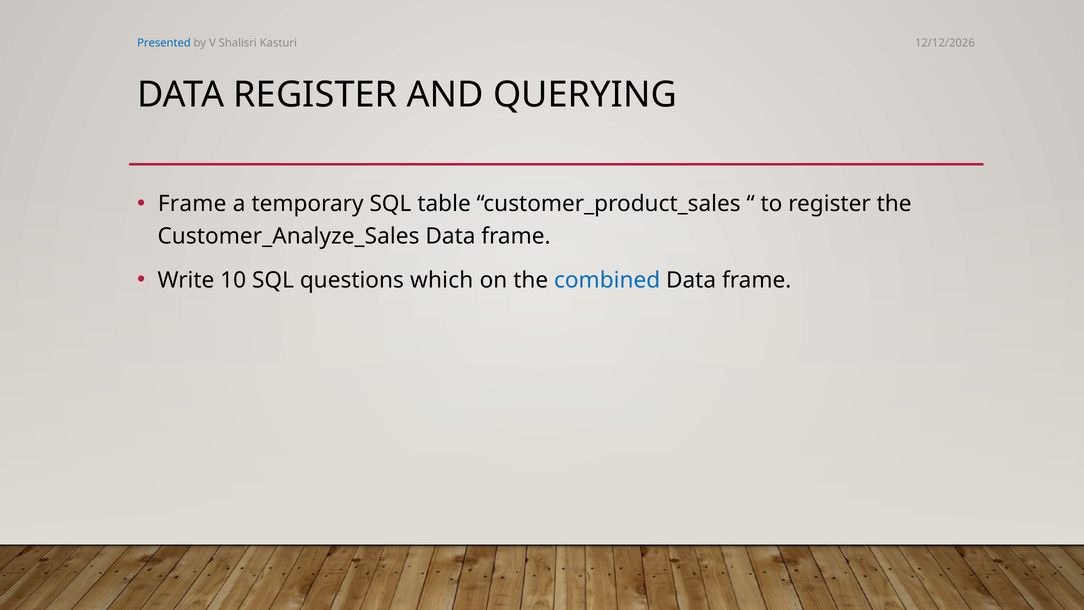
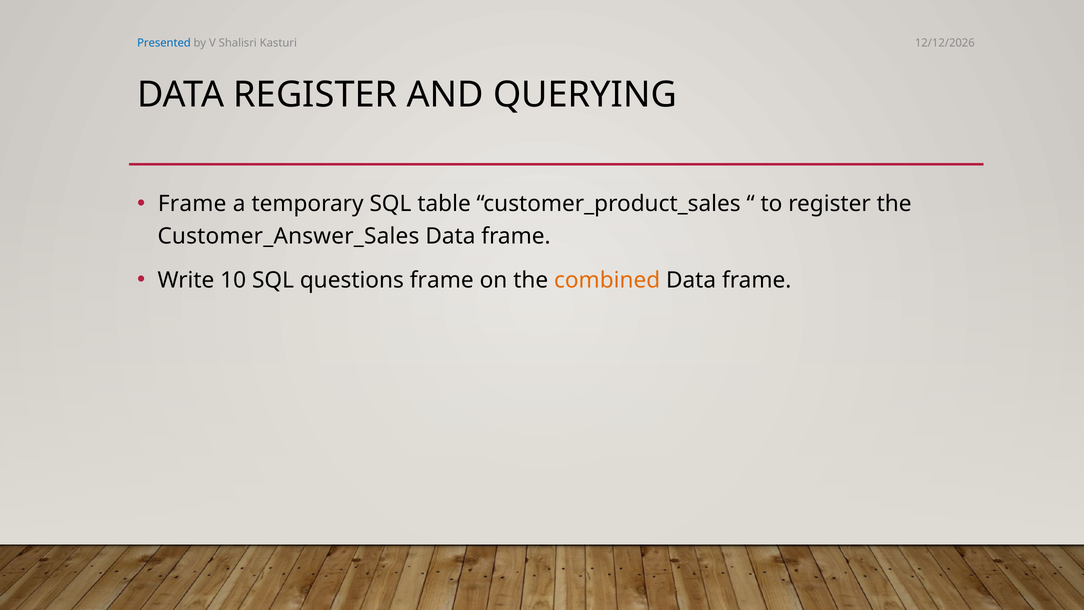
Customer_Analyze_Sales: Customer_Analyze_Sales -> Customer_Answer_Sales (288, 236)
questions which: which -> frame (442, 280)
combined colour: blue -> orange (607, 280)
